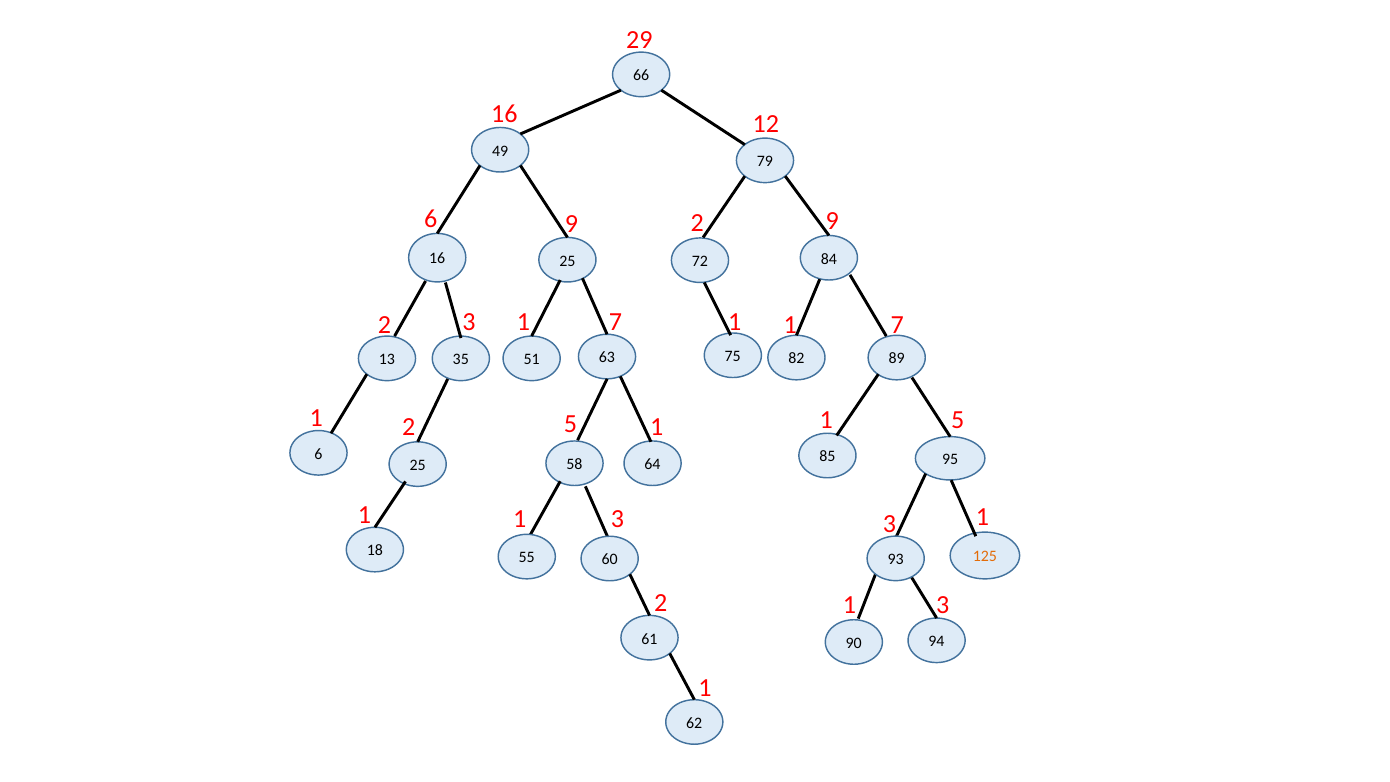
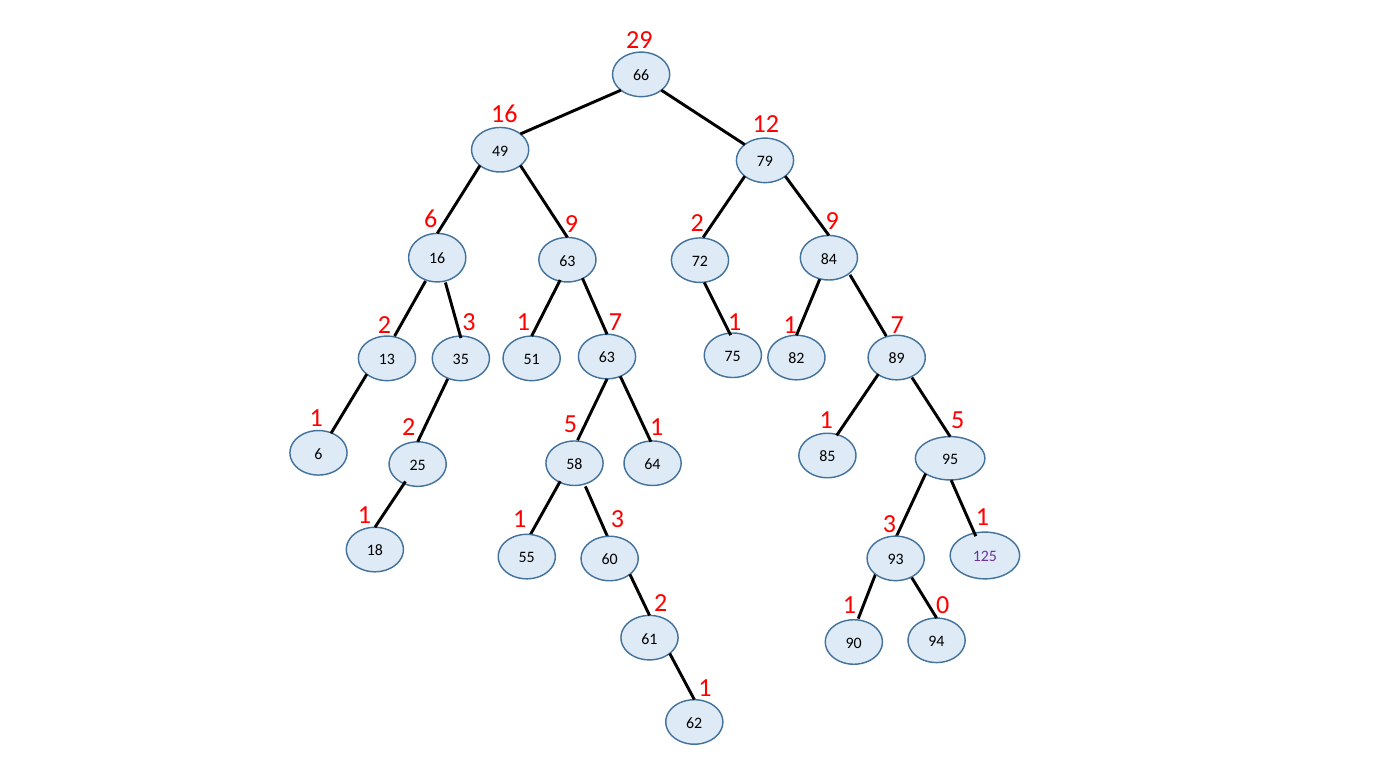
16 25: 25 -> 63 (567, 261)
125 colour: orange -> purple (985, 556)
3: 3 -> 0 (943, 605)
